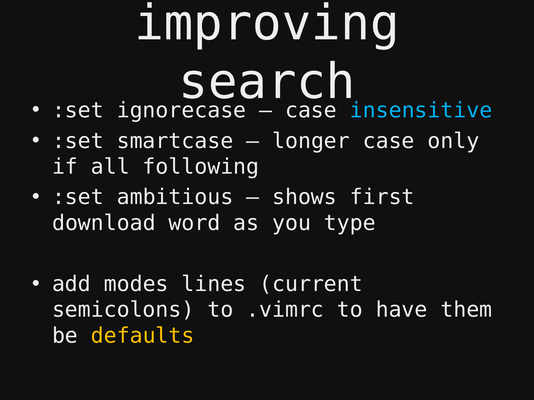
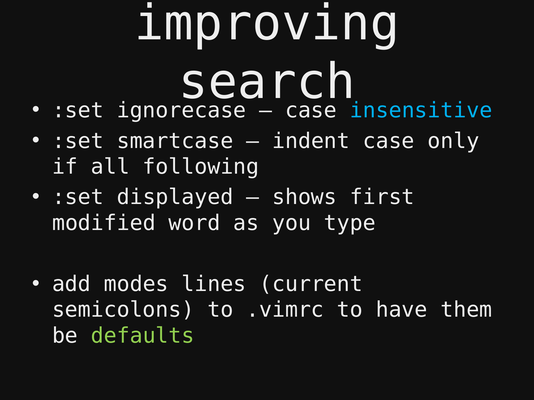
longer: longer -> indent (311, 141)
ambitious: ambitious -> displayed (175, 197)
download: download -> modified (104, 223)
defaults colour: yellow -> light green (143, 336)
